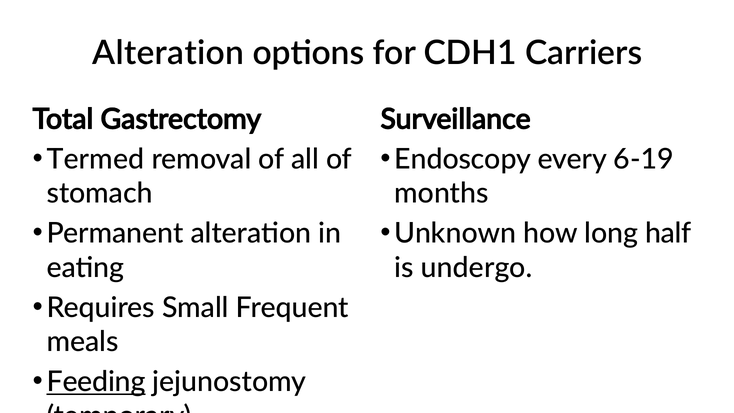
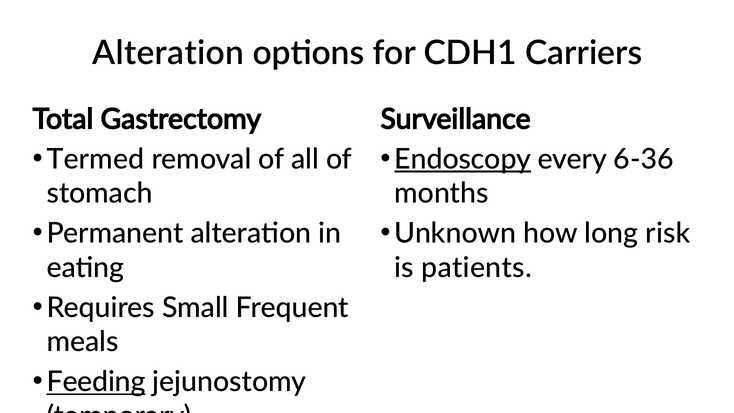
Endoscopy underline: none -> present (463, 159)
6-19: 6-19 -> 6-36 (644, 159)
half: half -> risk (668, 233)
undergo: undergo -> patients (477, 268)
